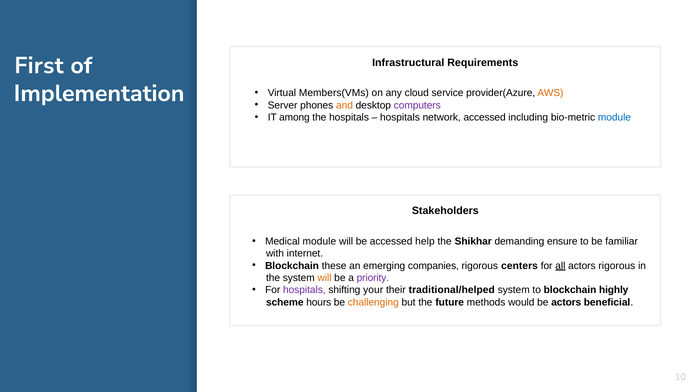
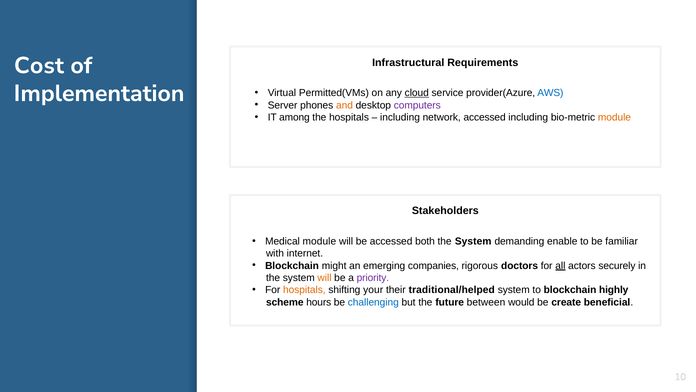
First: First -> Cost (39, 65)
Members(VMs: Members(VMs -> Permitted(VMs (334, 93)
cloud underline: none -> present (417, 93)
AWS colour: orange -> blue (550, 93)
hospitals: hospitals -> including (400, 117)
module colour: blue -> orange (614, 117)
help: help -> both (425, 241)
Shikhar: Shikhar -> System (473, 241)
ensure: ensure -> enable (562, 241)
these: these -> might (334, 265)
centers: centers -> doctors (520, 265)
actors rigorous: rigorous -> securely (617, 265)
hospitals colour: purple -> orange (304, 290)
challenging colour: orange -> blue (373, 302)
methods: methods -> between (486, 302)
be actors: actors -> create (566, 302)
